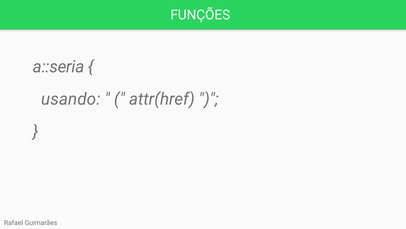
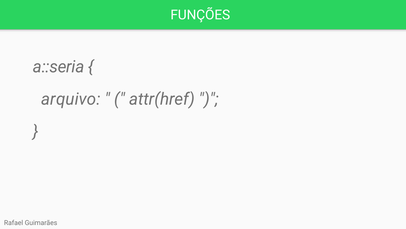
usando: usando -> arquivo (71, 99)
